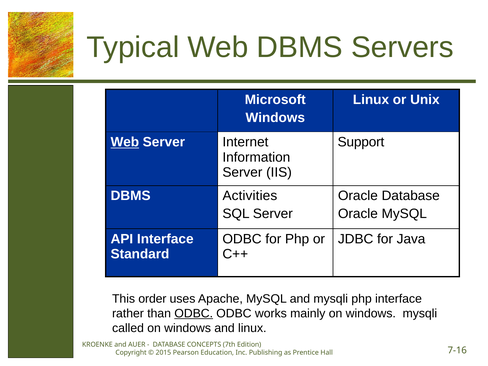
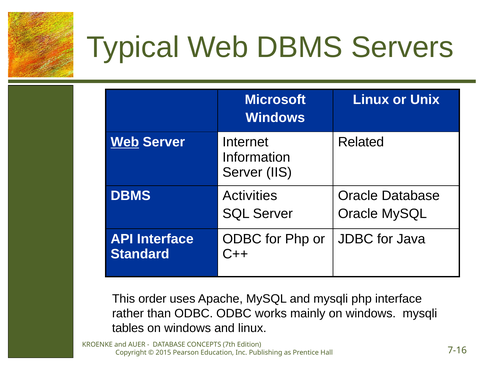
Support: Support -> Related (361, 142)
ODBC underline: present -> none (194, 313)
called: called -> tables (128, 328)
